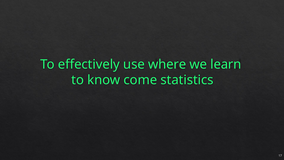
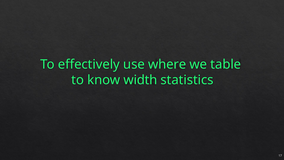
learn: learn -> table (226, 64)
come: come -> width (140, 80)
